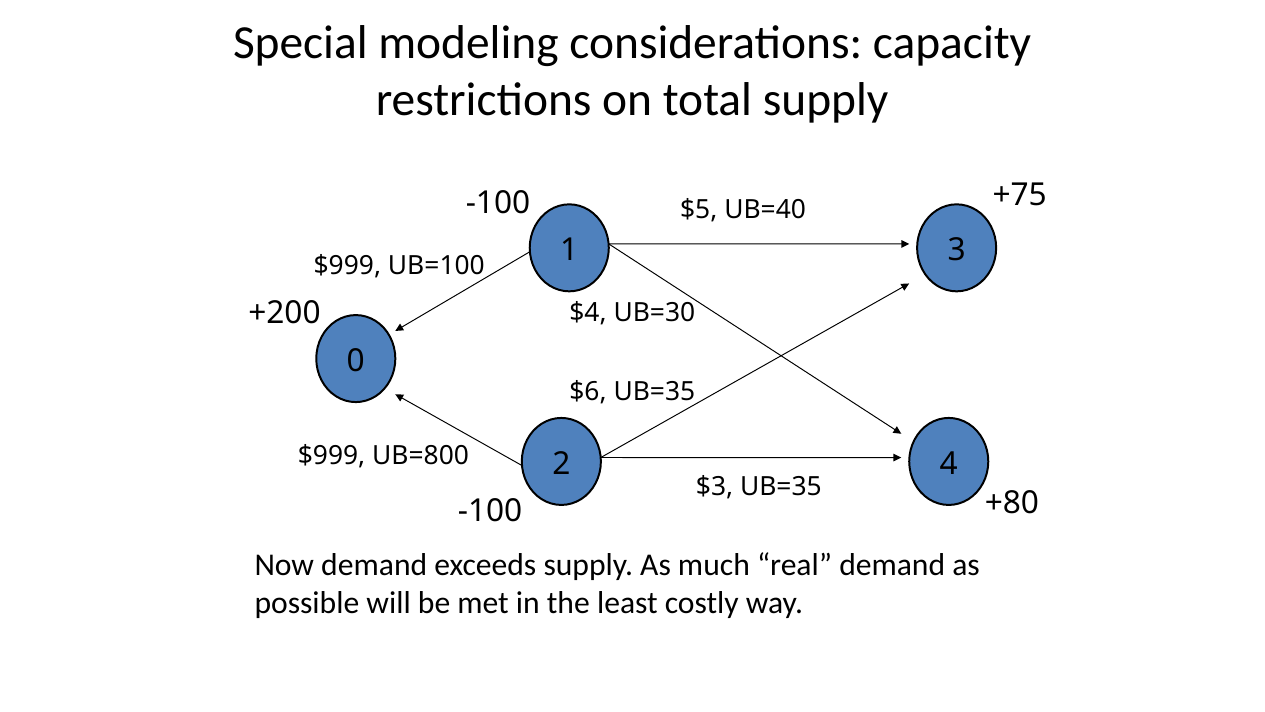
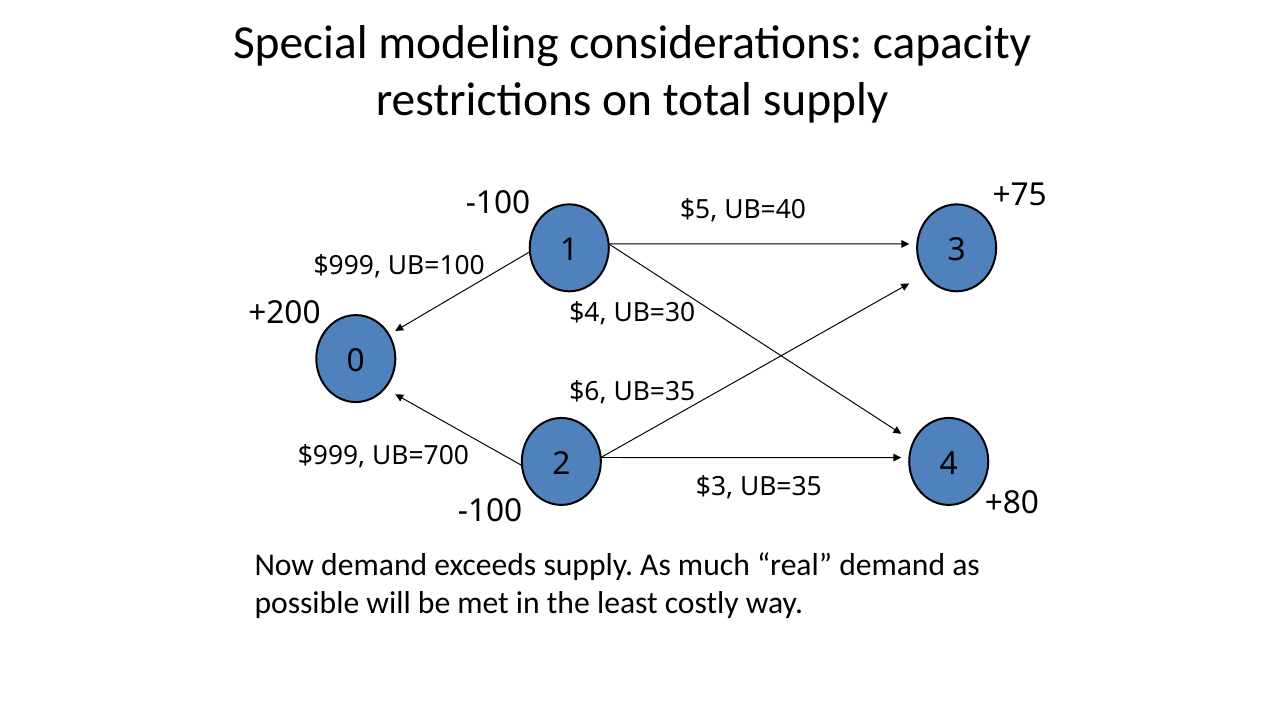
UB=800: UB=800 -> UB=700 (421, 455)
